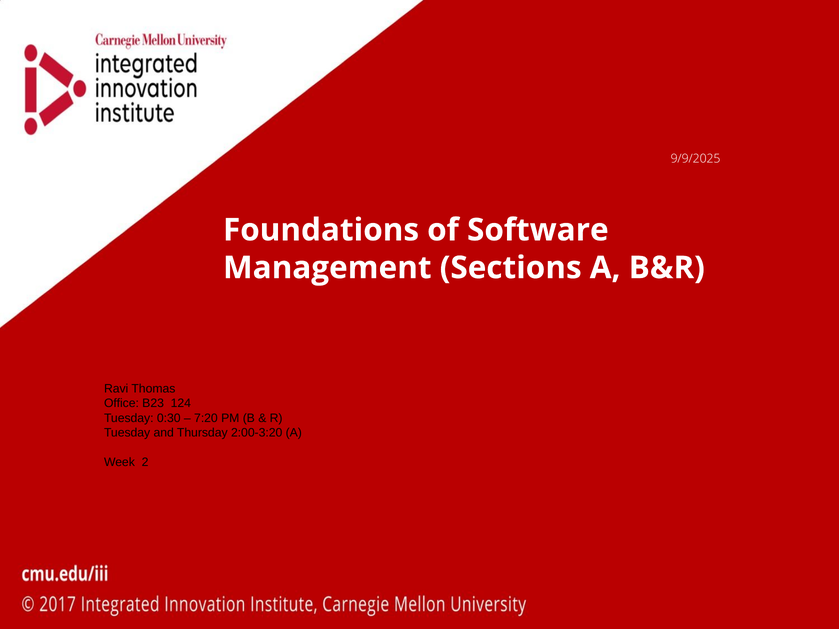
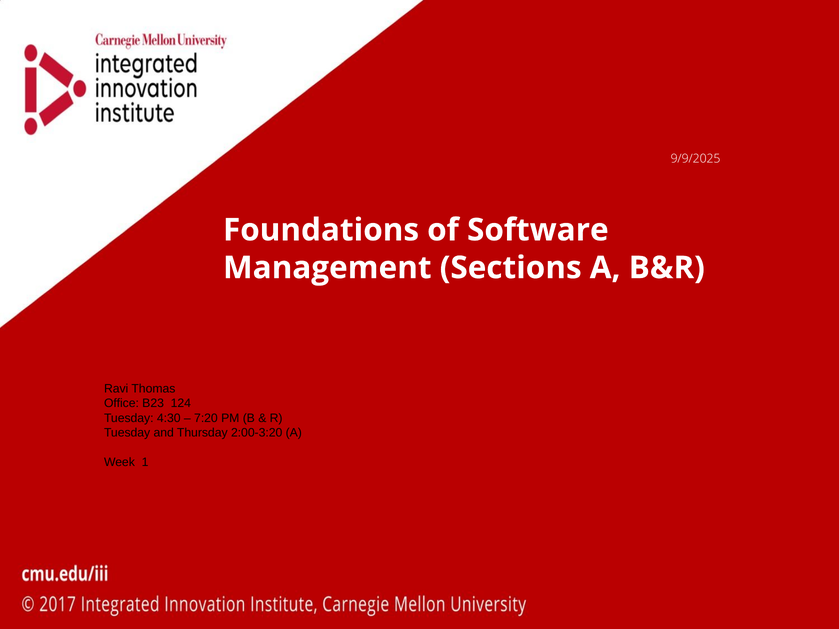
0:30: 0:30 -> 4:30 (169, 418)
2: 2 -> 1 (145, 462)
